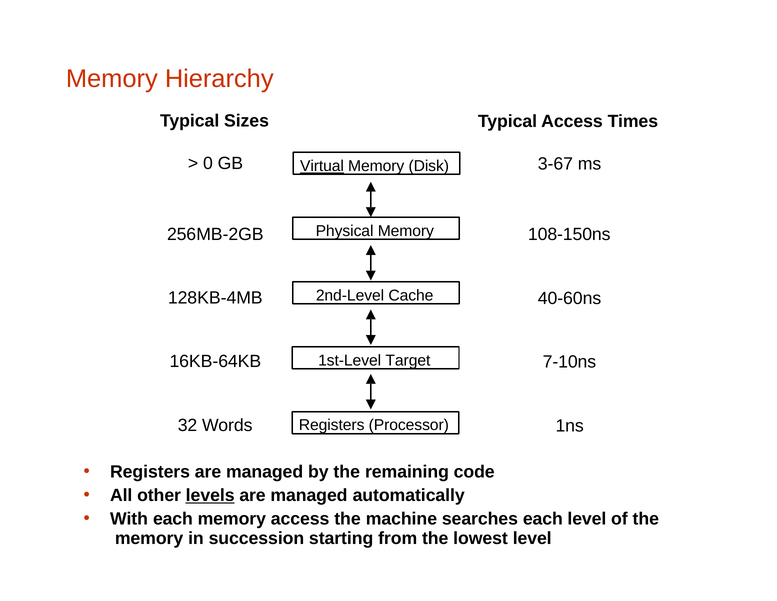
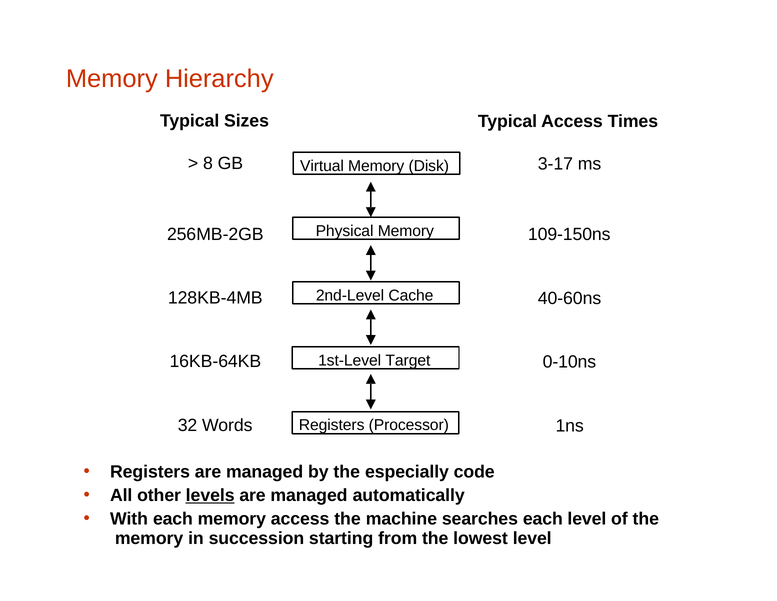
0: 0 -> 8 (208, 163)
3-67: 3-67 -> 3-17 (555, 164)
Virtual underline: present -> none (322, 166)
108-150ns: 108-150ns -> 109-150ns (569, 234)
7-10ns: 7-10ns -> 0-10ns (569, 362)
remaining: remaining -> especially (407, 471)
